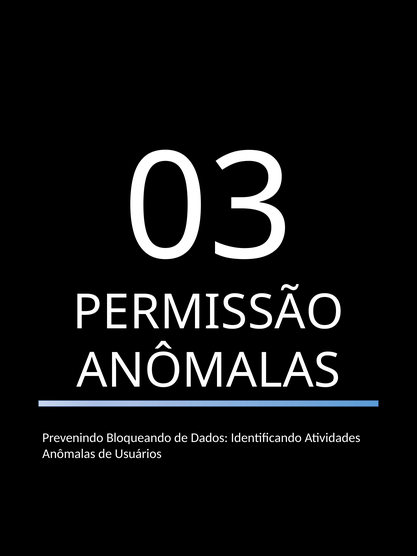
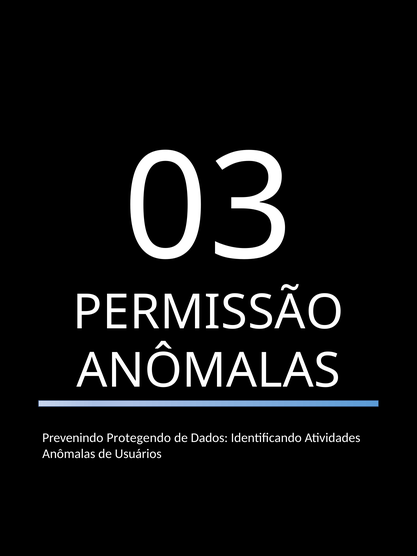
Bloqueando: Bloqueando -> Protegendo (139, 438)
